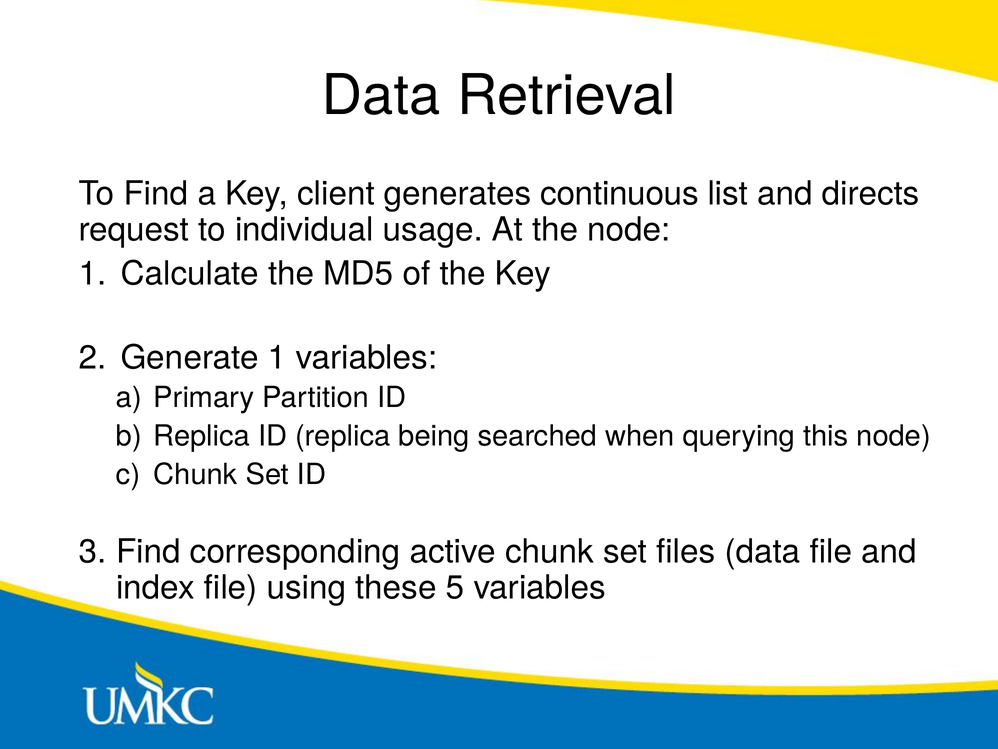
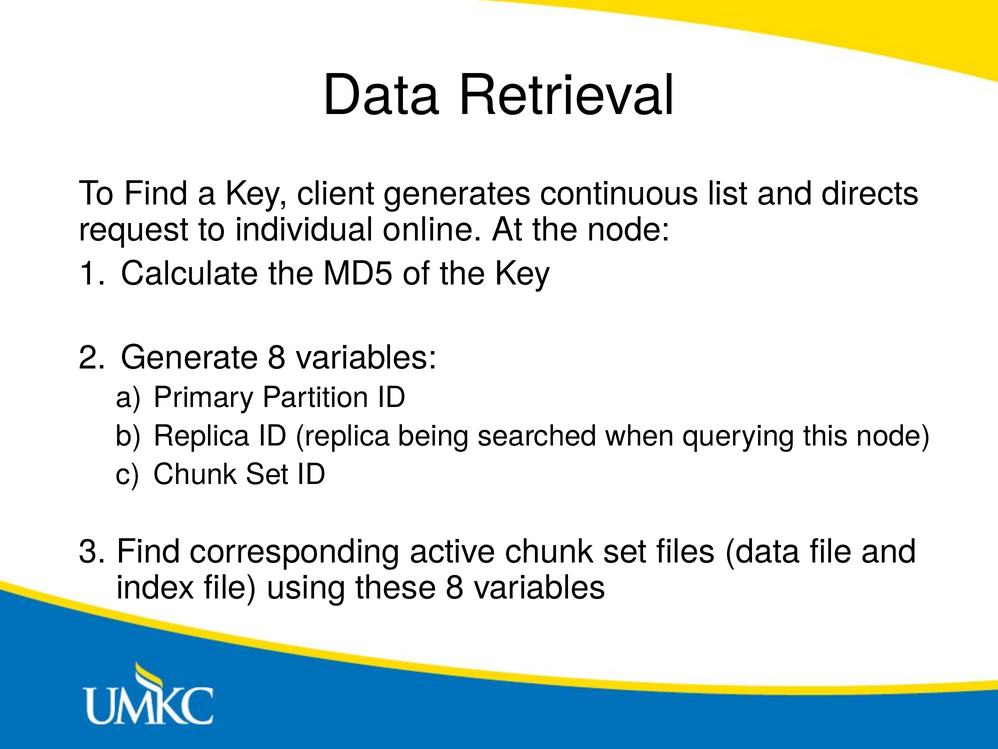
usage: usage -> online (433, 230)
Generate 1: 1 -> 8 (277, 357)
these 5: 5 -> 8 (455, 587)
